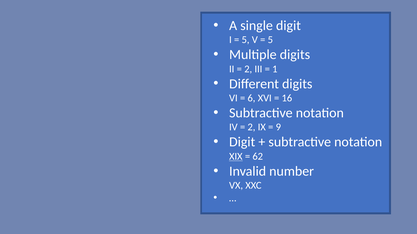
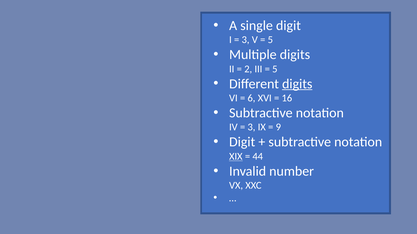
5: 5 -> 3 (246, 40)
1: 1 -> 5 (275, 69)
digits underline: none -> present (297, 84)
2: 2 -> 3 (251, 128)
62: 62 -> 44 (258, 157)
